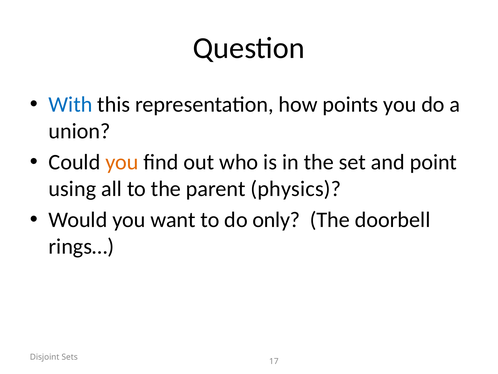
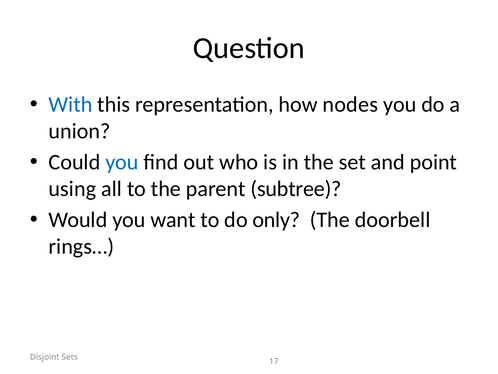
points: points -> nodes (350, 104)
you colour: orange -> blue (122, 162)
physics: physics -> subtree (296, 189)
